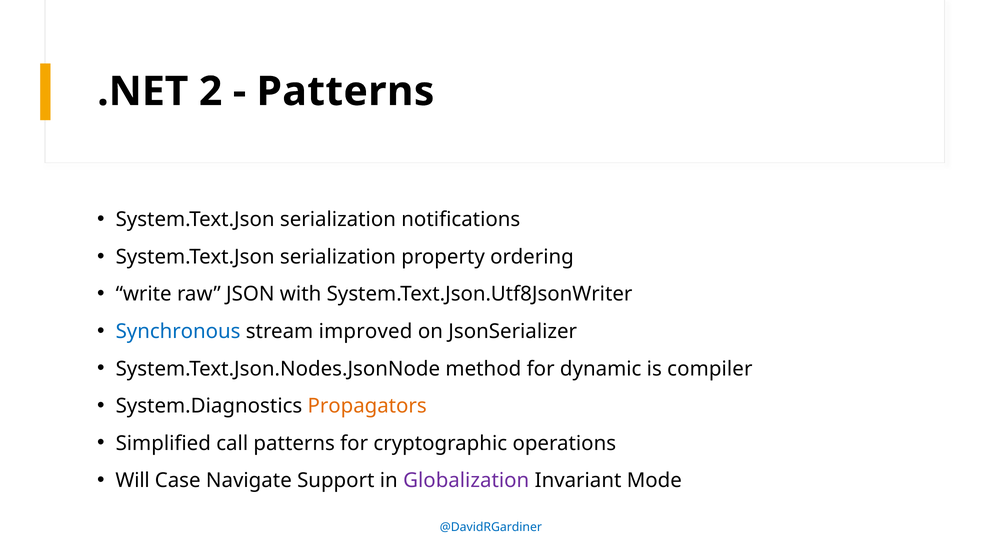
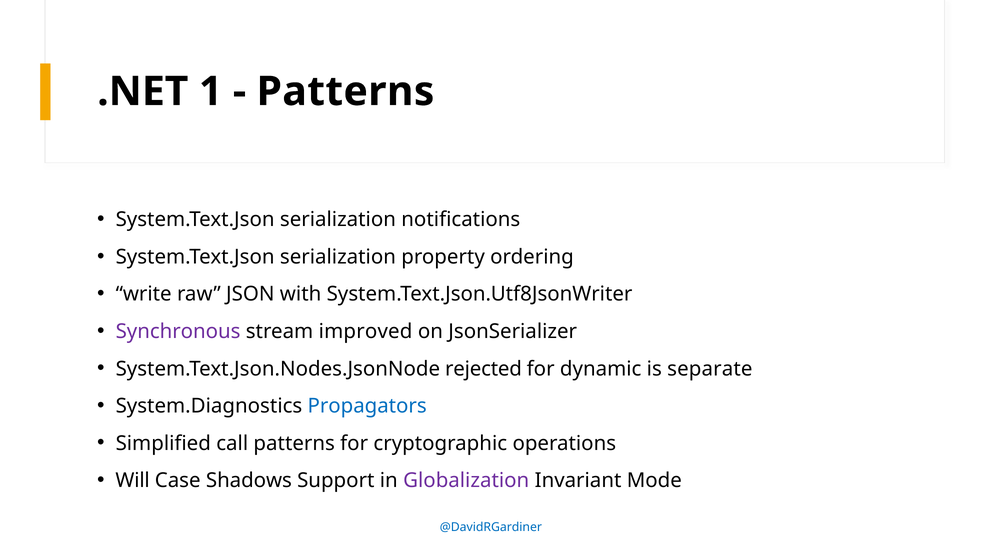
2: 2 -> 1 (211, 91)
Synchronous colour: blue -> purple (178, 331)
method: method -> rejected (483, 368)
compiler: compiler -> separate (710, 368)
Propagators colour: orange -> blue (367, 406)
Navigate: Navigate -> Shadows (249, 480)
